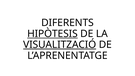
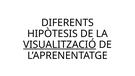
HIPÒTESIS underline: present -> none (52, 34)
